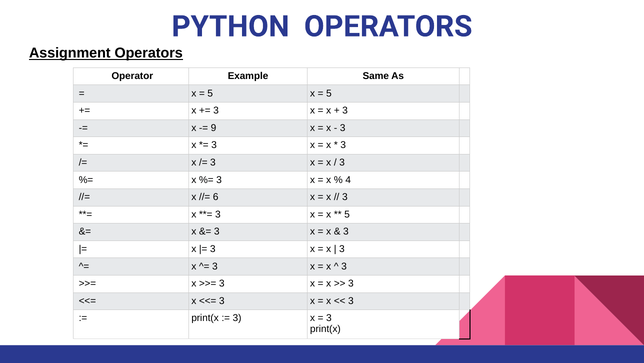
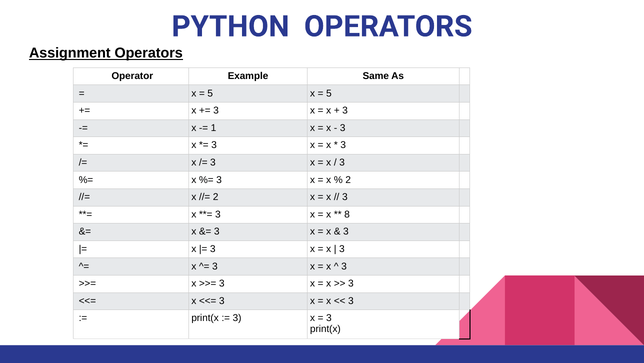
9: 9 -> 1 (214, 128)
4: 4 -> 2 (348, 179)
6: 6 -> 2 (216, 197)
5: 5 -> 8 (347, 214)
